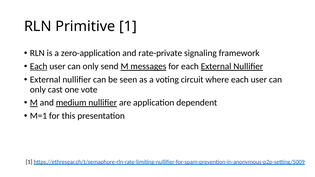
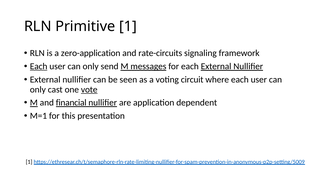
rate-private: rate-private -> rate-circuits (160, 53)
vote underline: none -> present (89, 90)
medium: medium -> financial (71, 103)
